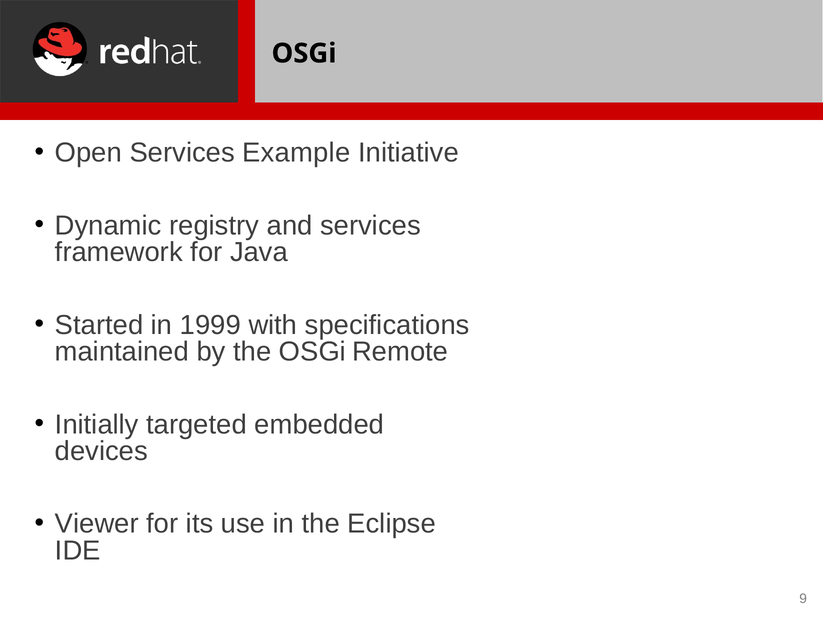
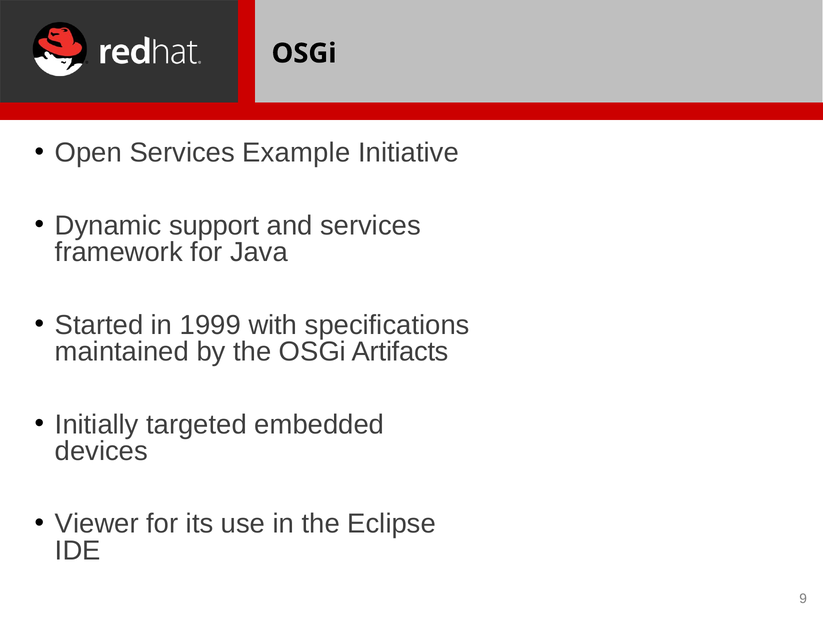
registry: registry -> support (214, 225)
Remote: Remote -> Artifacts (400, 351)
